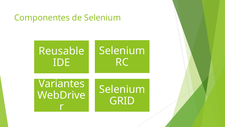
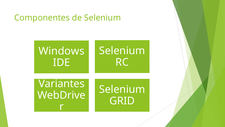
Reusable: Reusable -> Windows (61, 51)
